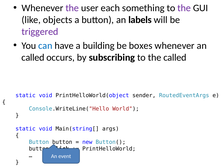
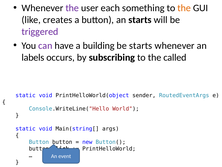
the colour: purple -> orange (184, 8)
objects: objects -> creates (58, 20)
an labels: labels -> starts (140, 20)
can colour: blue -> purple (45, 45)
be boxes: boxes -> starts (141, 45)
called: called -> labels (33, 57)
